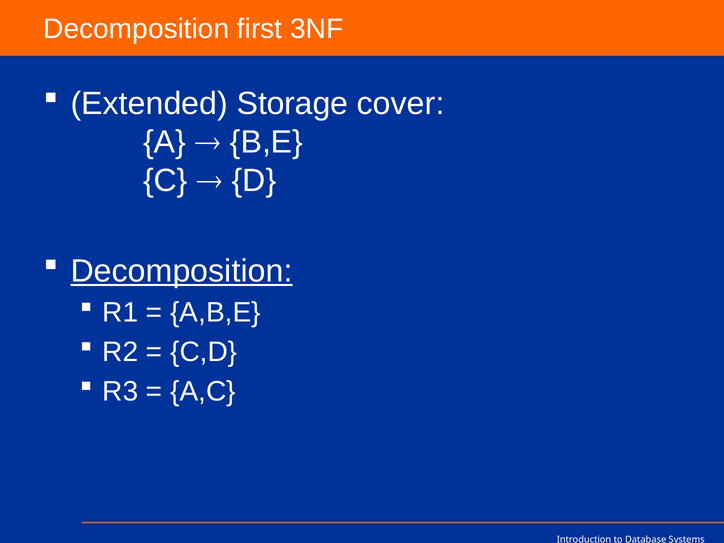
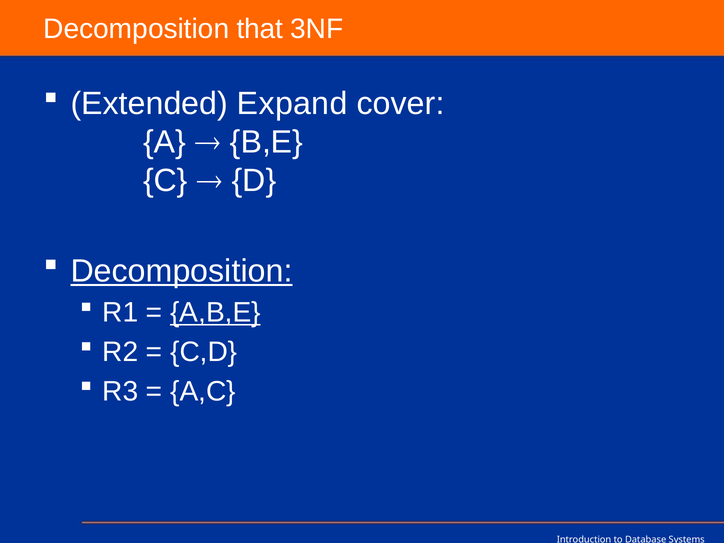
first: first -> that (260, 29)
Storage: Storage -> Expand (292, 104)
A,B,E underline: none -> present (215, 313)
